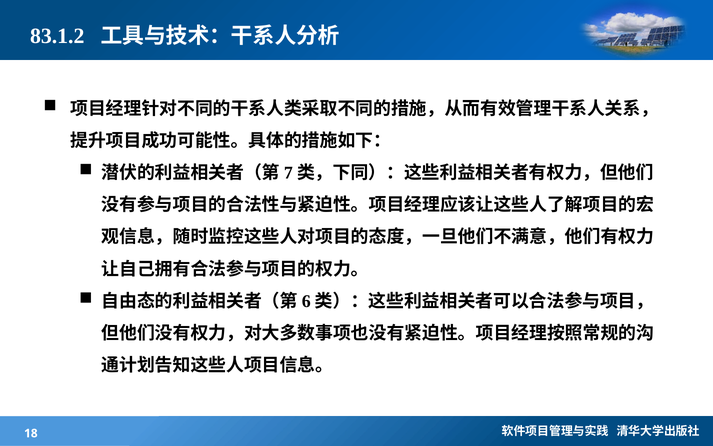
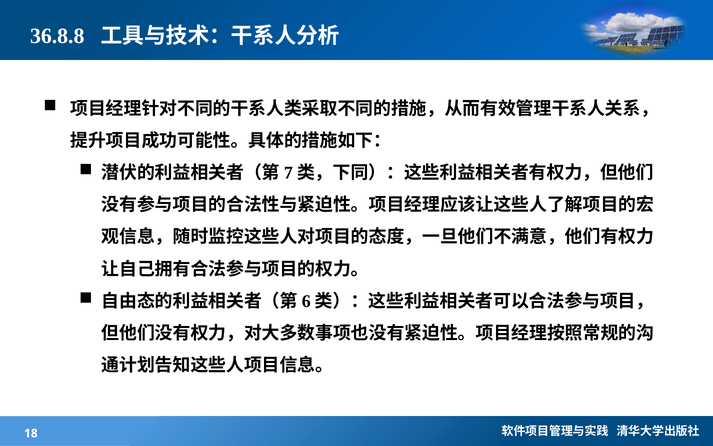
83.1.2: 83.1.2 -> 36.8.8 (57, 36)
